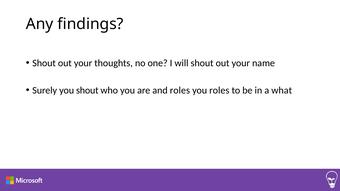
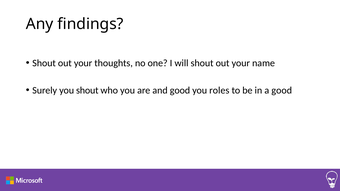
and roles: roles -> good (180, 91)
a what: what -> good (282, 91)
